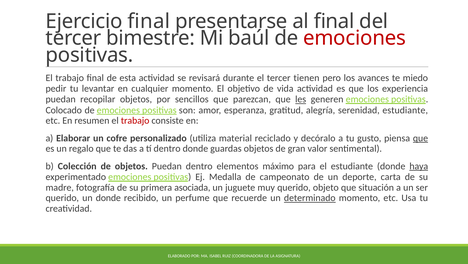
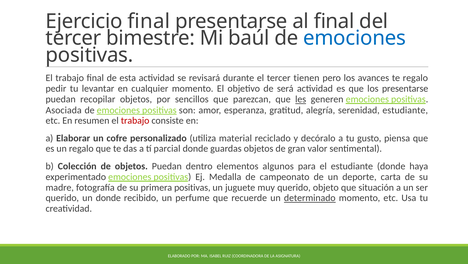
emociones colour: red -> blue (355, 38)
te miedo: miedo -> regalo (415, 78)
vida: vida -> será (285, 88)
los experiencia: experiencia -> presentarse (405, 88)
Colocado: Colocado -> Asociada (64, 110)
que underline: present -> none (420, 138)
tí dentro: dentro -> parcial (167, 148)
máximo: máximo -> algunos (278, 166)
haya underline: present -> none (419, 166)
primera asociada: asociada -> positivas (192, 187)
